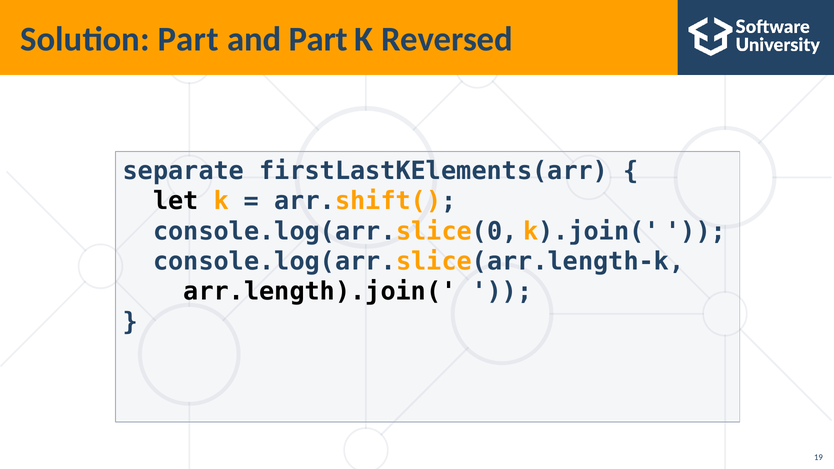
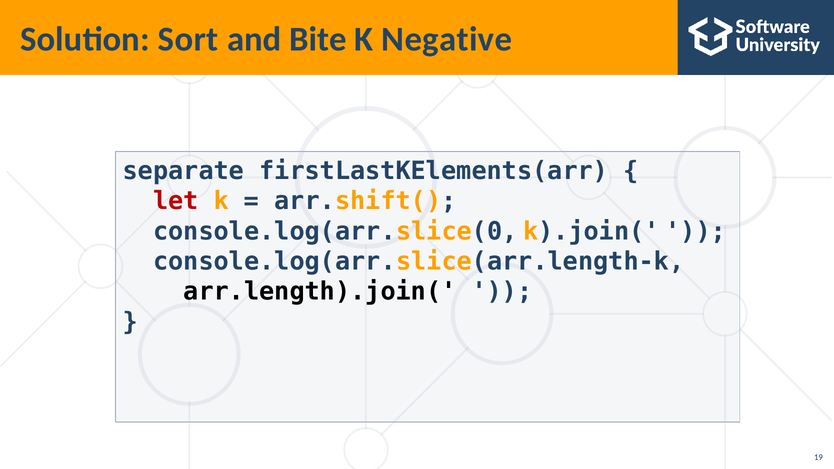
Solution Part: Part -> Sort (188, 40)
and Part: Part -> Bite (318, 40)
Reversed: Reversed -> Negative (447, 40)
let colour: black -> red (176, 201)
